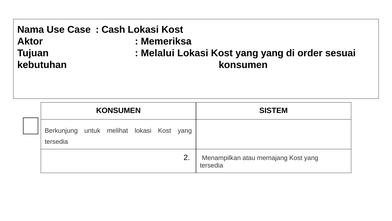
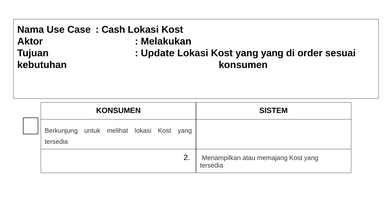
Memeriksa: Memeriksa -> Melakukan (166, 41)
Melalui: Melalui -> Update (158, 53)
